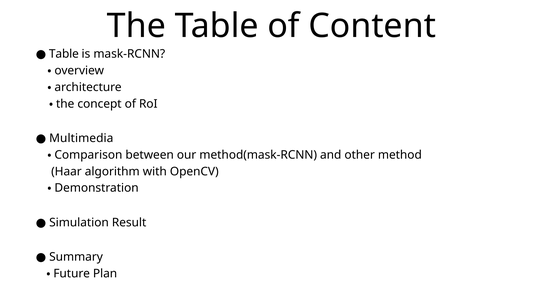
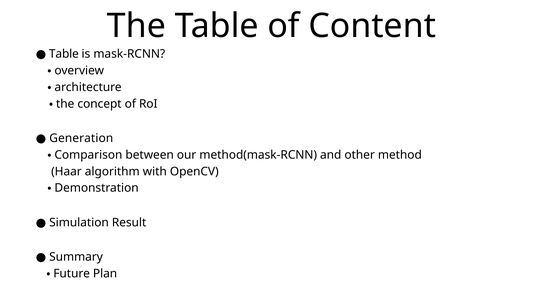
Multimedia: Multimedia -> Generation (81, 138)
